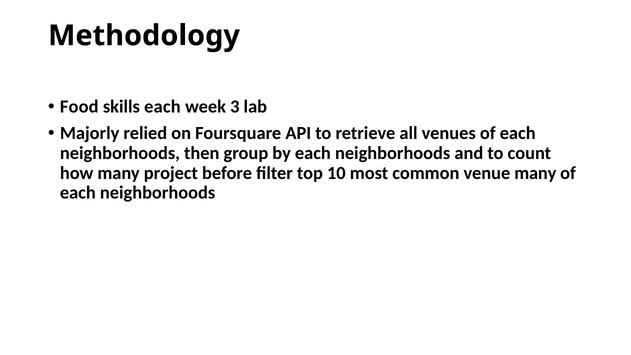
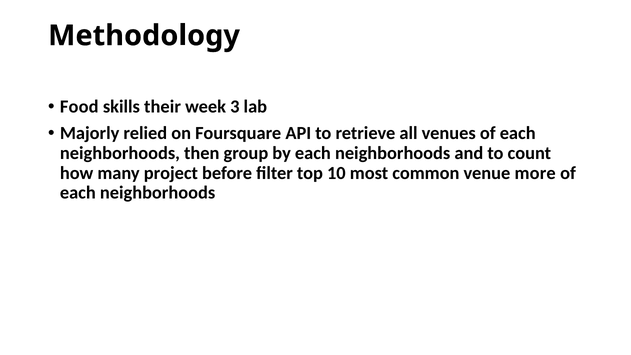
skills each: each -> their (163, 107)
venue many: many -> more (535, 173)
